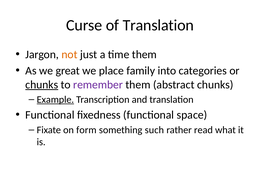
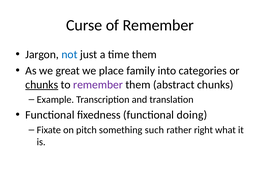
of Translation: Translation -> Remember (158, 25)
not colour: orange -> blue (69, 55)
Example underline: present -> none (55, 100)
space: space -> doing (192, 115)
form: form -> pitch (86, 130)
read: read -> right (203, 130)
